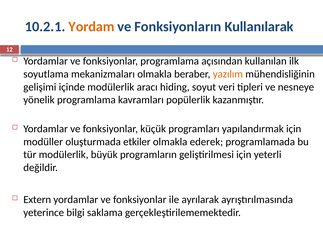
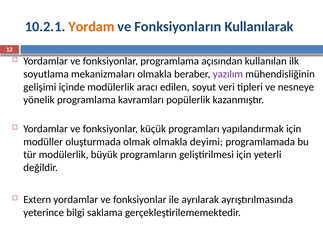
yazılım colour: orange -> purple (228, 74)
hiding: hiding -> edilen (175, 87)
etkiler: etkiler -> olmak (137, 142)
ederek: ederek -> deyimi (206, 142)
